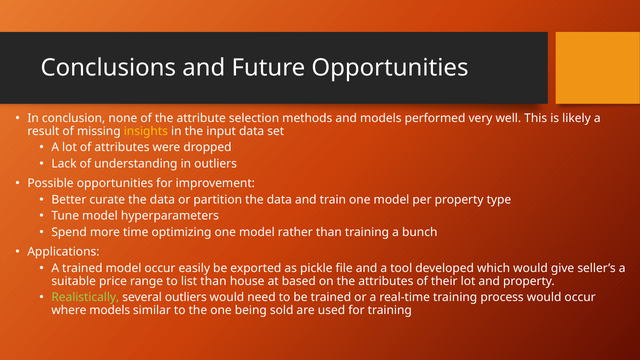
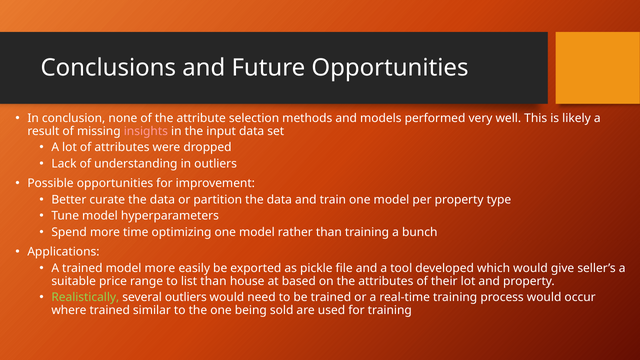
insights colour: yellow -> pink (146, 131)
model occur: occur -> more (160, 268)
where models: models -> trained (110, 310)
